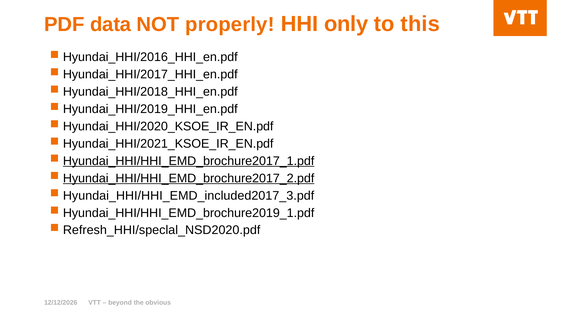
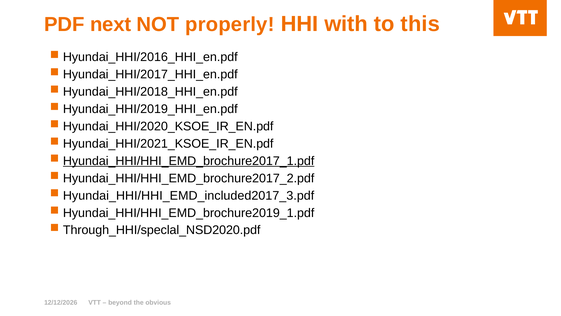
data: data -> next (111, 24)
only: only -> with (346, 24)
Hyundai_HHI/HHI_EMD_brochure2017_2.pdf underline: present -> none (189, 178)
Refresh_HHI/speclal_NSD2020.pdf: Refresh_HHI/speclal_NSD2020.pdf -> Through_HHI/speclal_NSD2020.pdf (162, 230)
